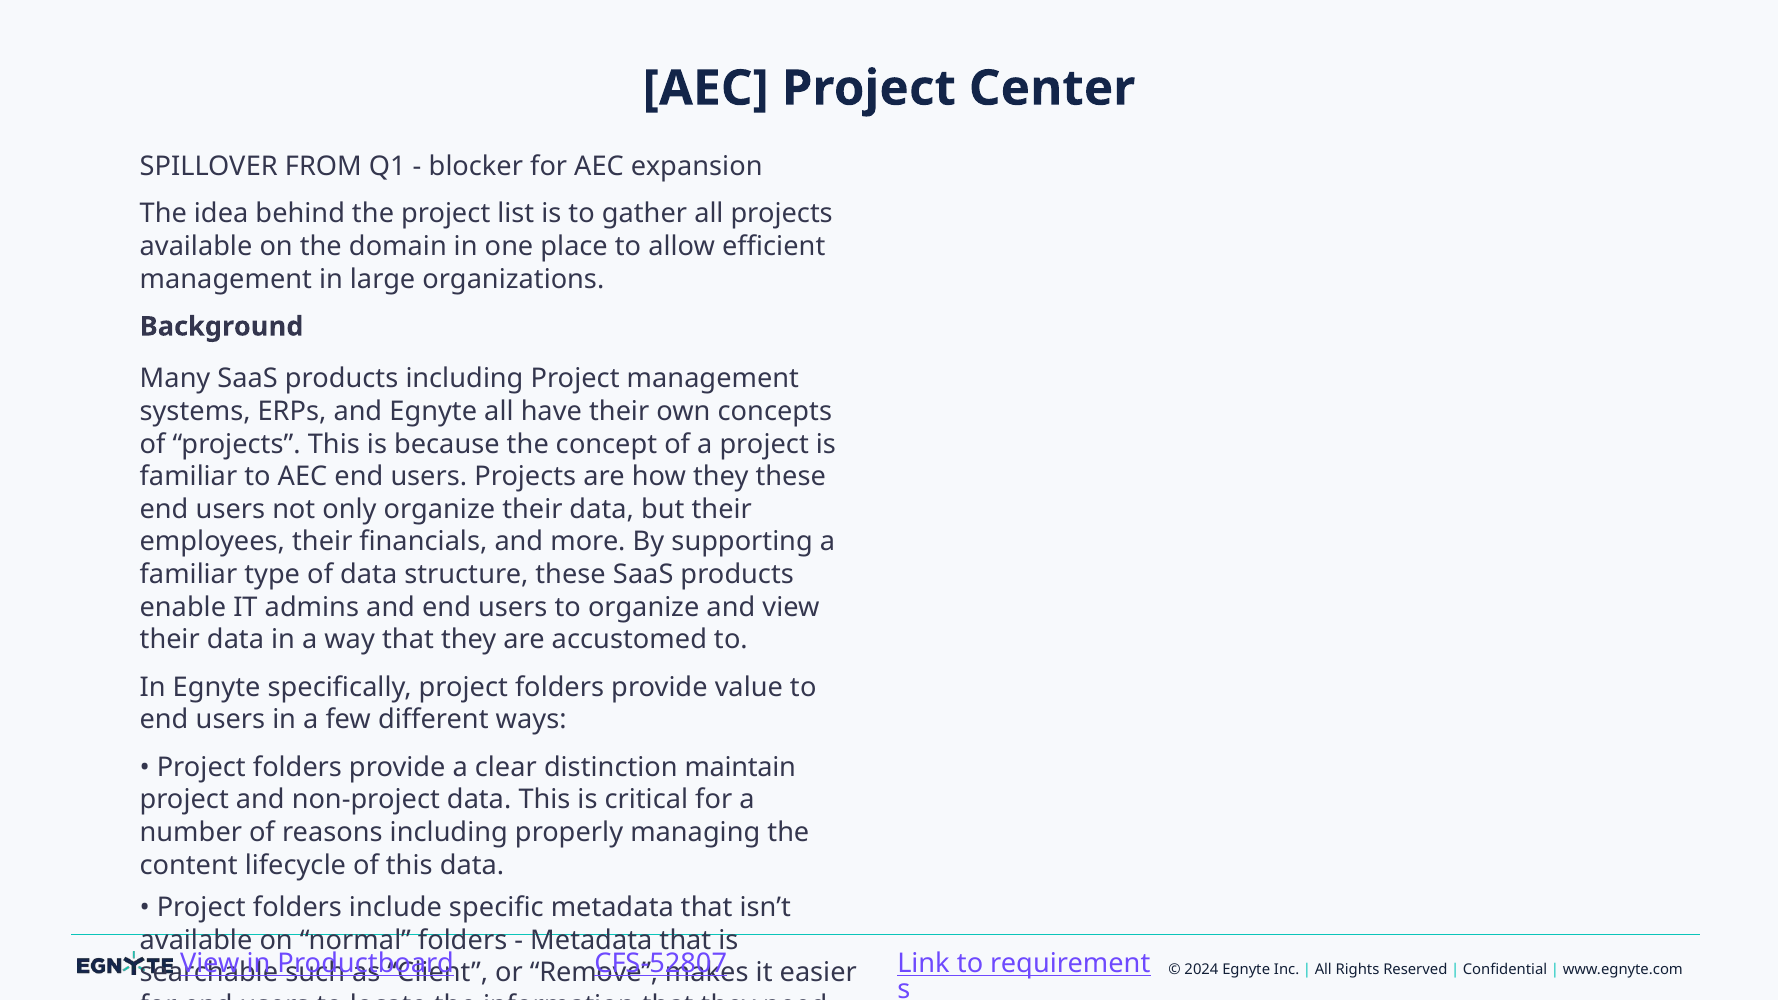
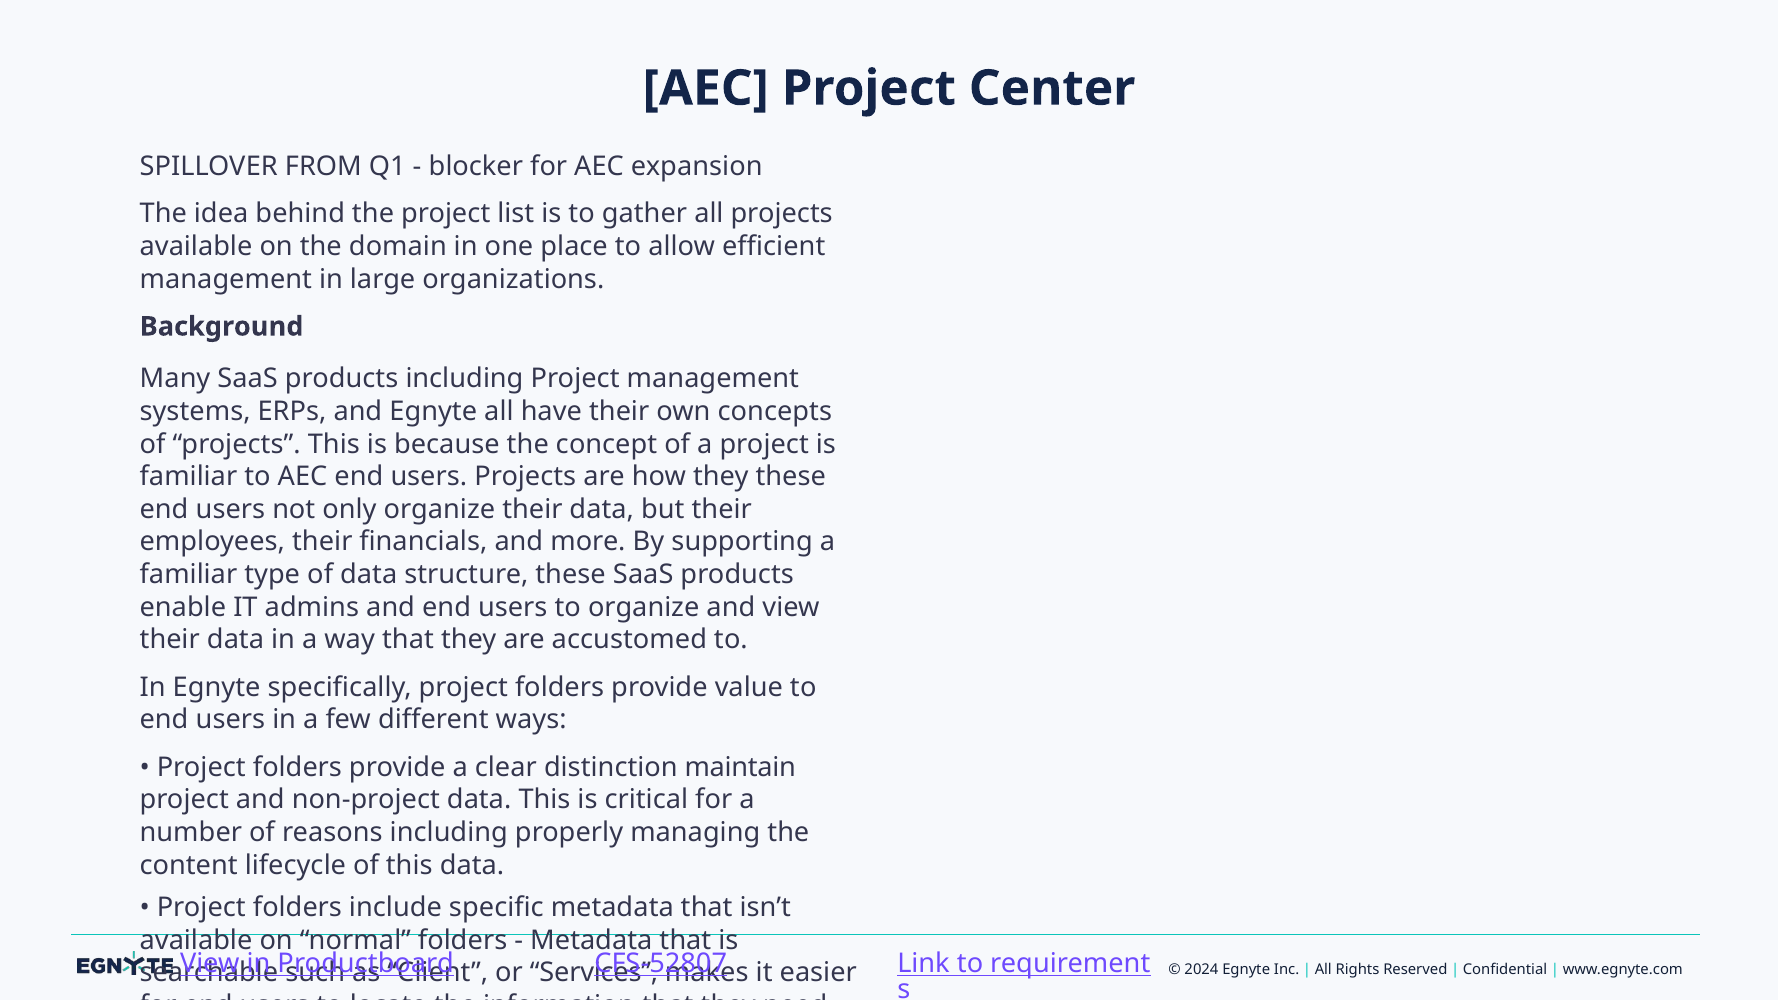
Remove: Remove -> Services (594, 973)
